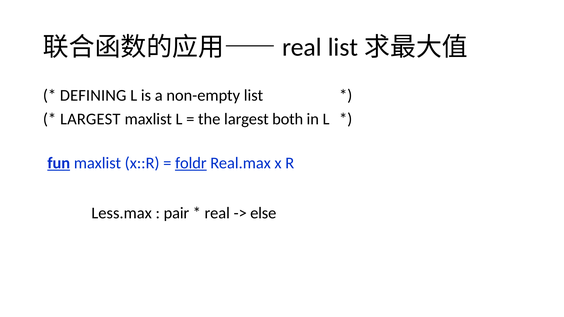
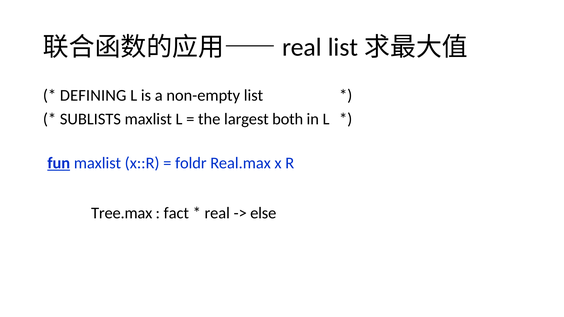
LARGEST: LARGEST -> SUBLISTS (90, 119)
foldr underline: present -> none (191, 163)
Less.max: Less.max -> Tree.max (122, 213)
pair: pair -> fact (176, 213)
